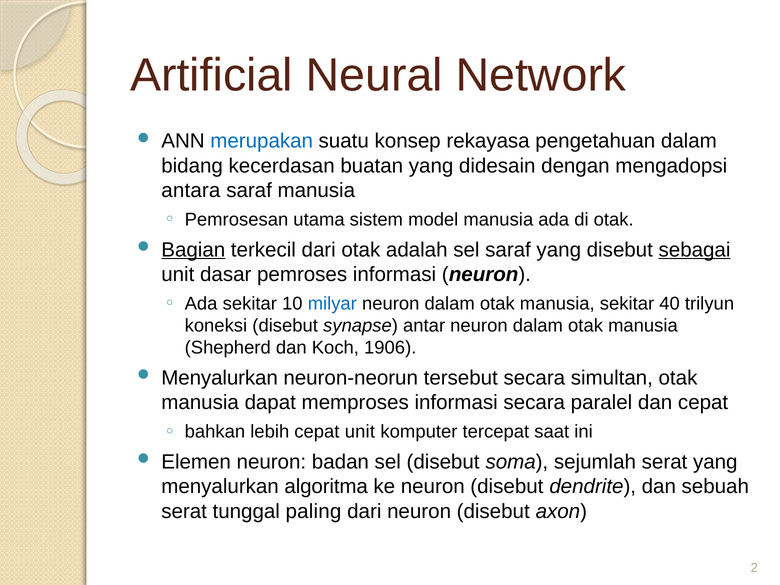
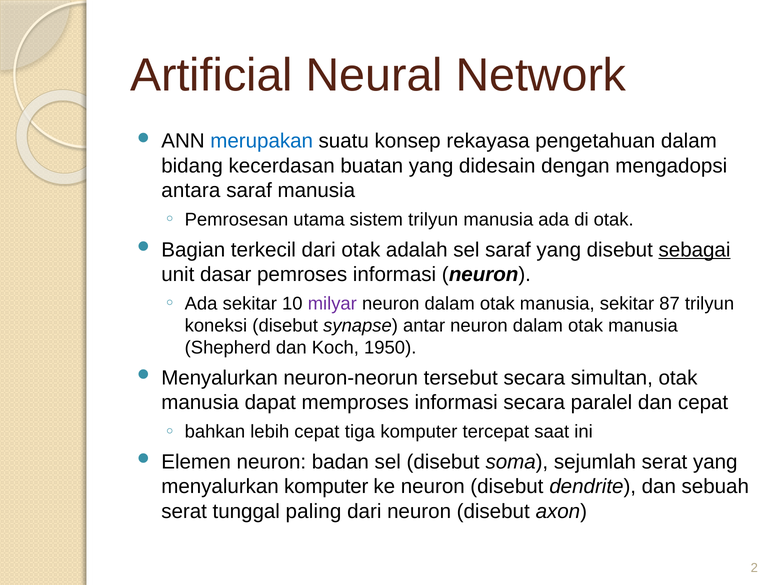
sistem model: model -> trilyun (433, 220)
Bagian underline: present -> none (193, 250)
milyar colour: blue -> purple (332, 304)
40: 40 -> 87 (670, 304)
1906: 1906 -> 1950 (390, 348)
cepat unit: unit -> tiga (360, 432)
menyalurkan algoritma: algoritma -> komputer (326, 487)
